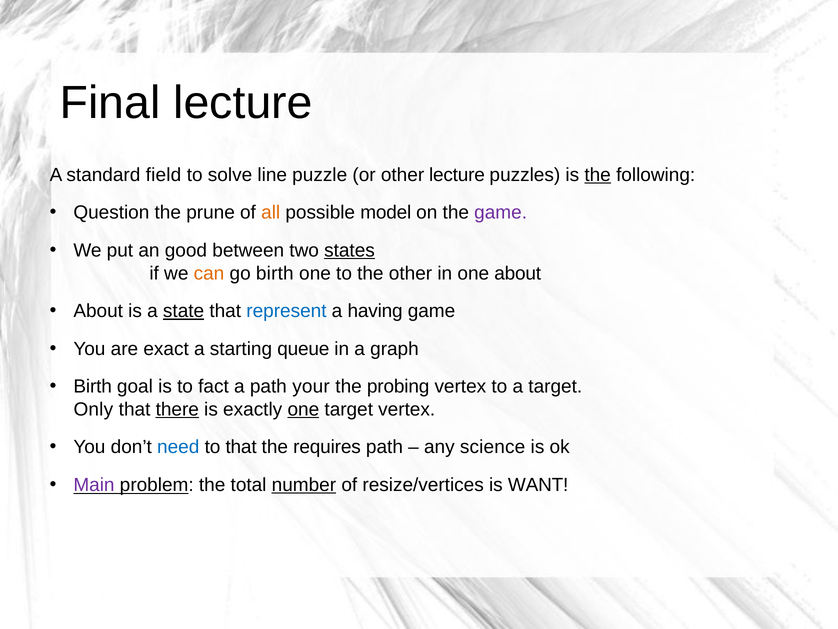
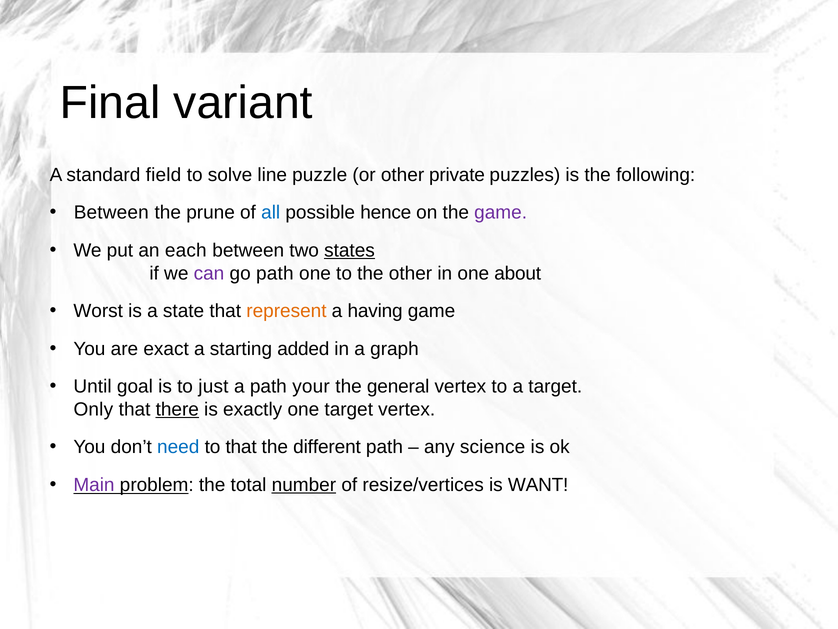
Final lecture: lecture -> variant (243, 103)
other lecture: lecture -> private (457, 175)
the underline: present -> none (598, 175)
Question: Question -> Between (111, 212)
all colour: orange -> blue (271, 212)
model: model -> hence (386, 212)
good: good -> each (186, 250)
can colour: orange -> purple (209, 273)
go birth: birth -> path (275, 273)
About: About -> Worst (98, 311)
state underline: present -> none (184, 311)
represent colour: blue -> orange (286, 311)
queue: queue -> added (303, 349)
Birth: Birth -> Until (93, 386)
fact: fact -> just (213, 386)
probing: probing -> general (398, 386)
one underline: present -> none (303, 409)
requires: requires -> different (327, 447)
